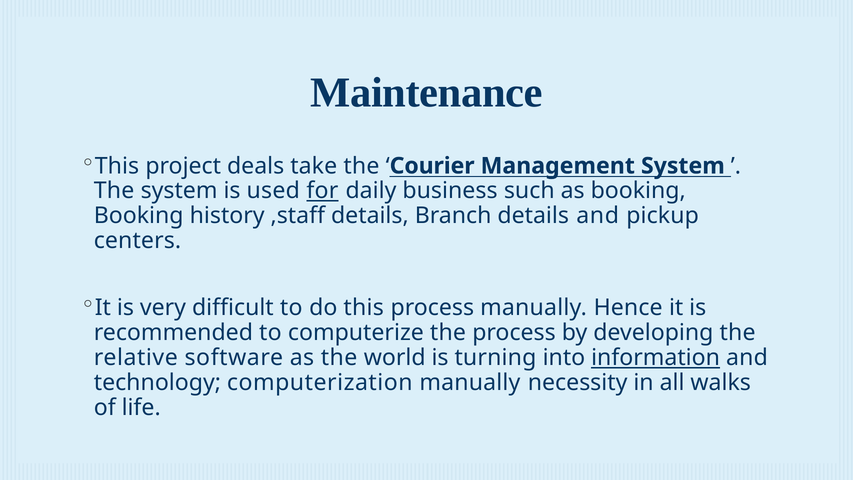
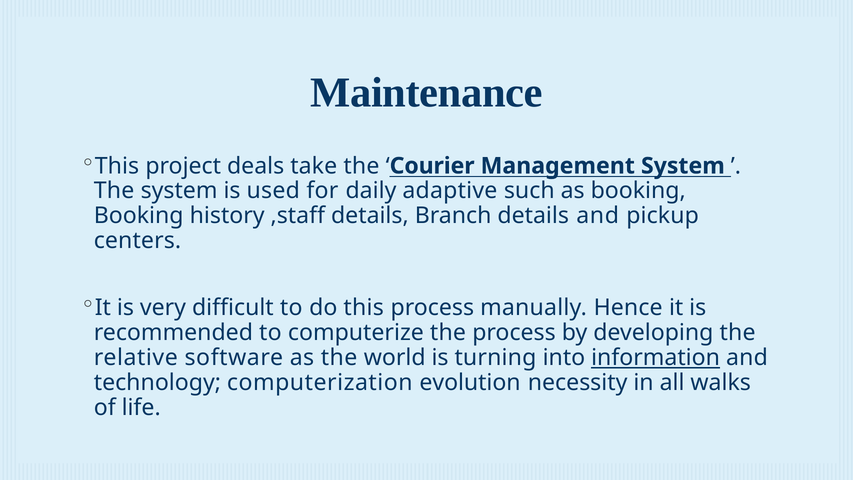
for underline: present -> none (322, 191)
business: business -> adaptive (450, 191)
computerization manually: manually -> evolution (470, 382)
